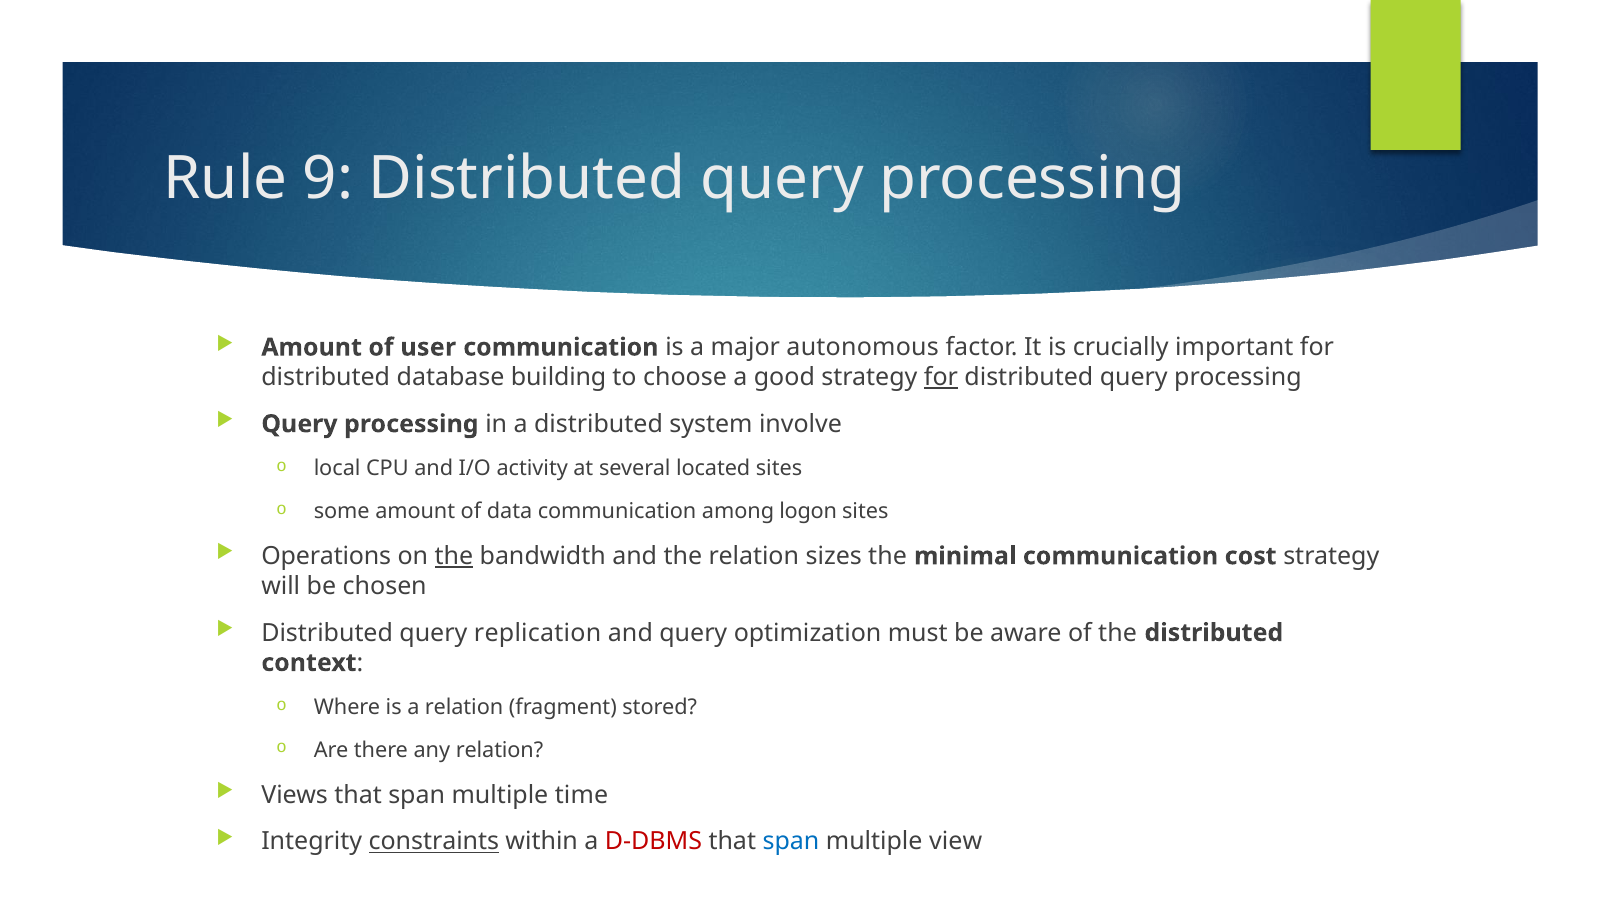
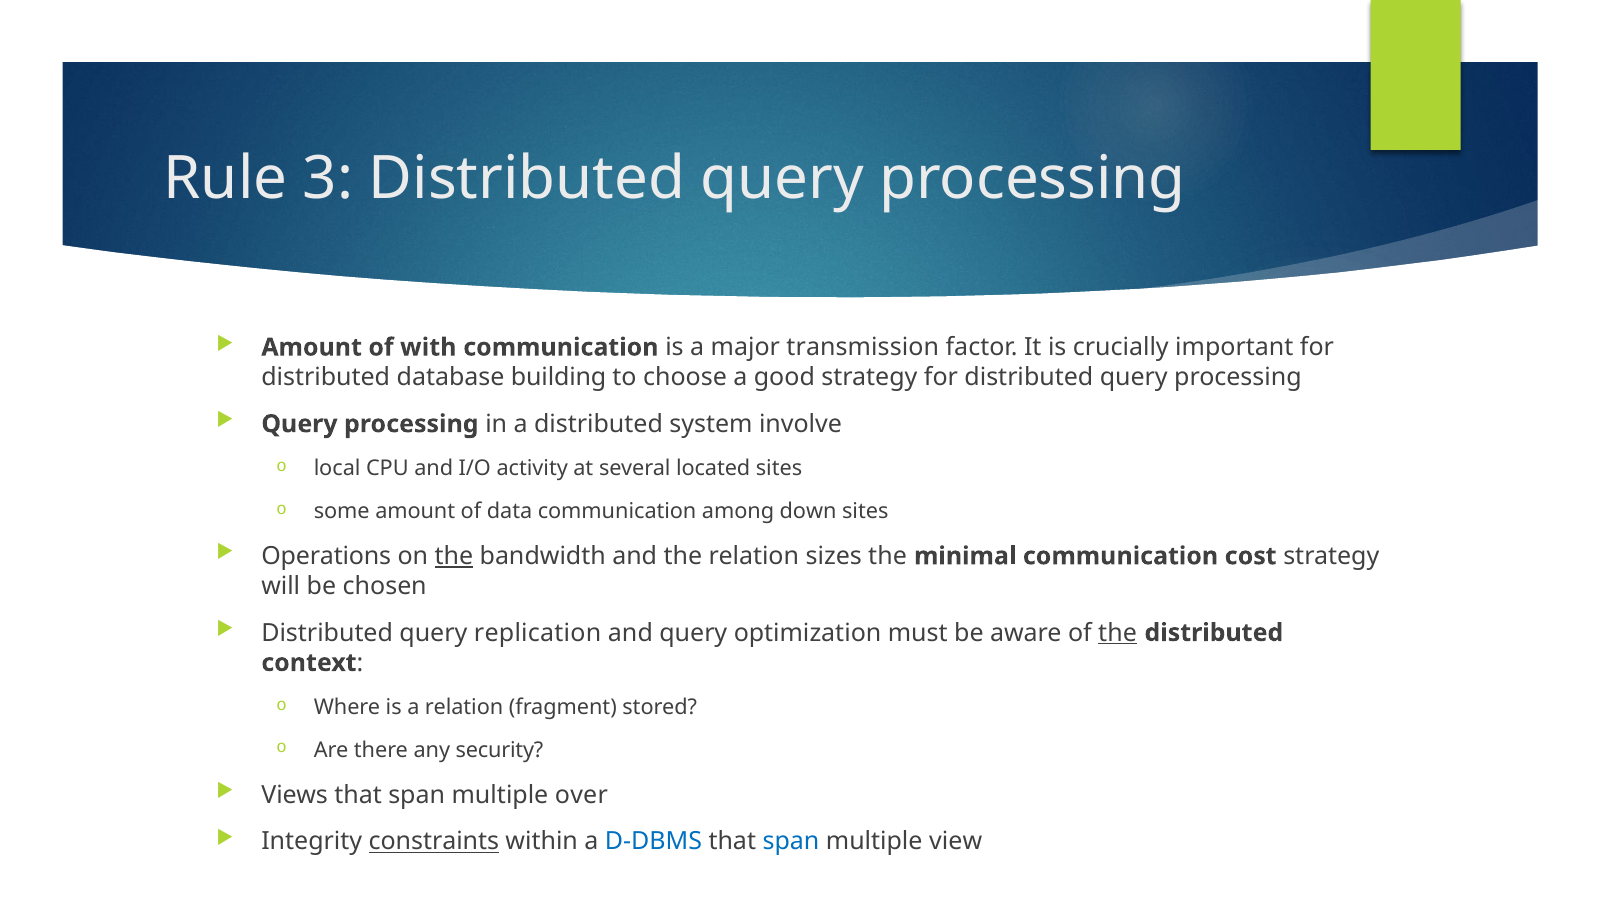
9: 9 -> 3 (328, 178)
user: user -> with (428, 348)
autonomous: autonomous -> transmission (863, 348)
for underline: present -> none (941, 378)
logon: logon -> down (808, 511)
the underline: none -> present (1118, 633)
any relation: relation -> security (500, 750)
time: time -> over (581, 795)
D-DBMS colour: red -> blue (654, 842)
